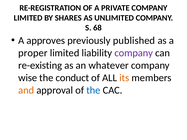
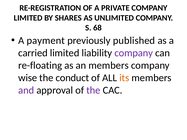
approves: approves -> payment (46, 41)
proper: proper -> carried (33, 53)
re-existing: re-existing -> re-floating (40, 66)
an whatever: whatever -> members (109, 66)
and colour: orange -> purple (26, 90)
the colour: blue -> purple (93, 90)
